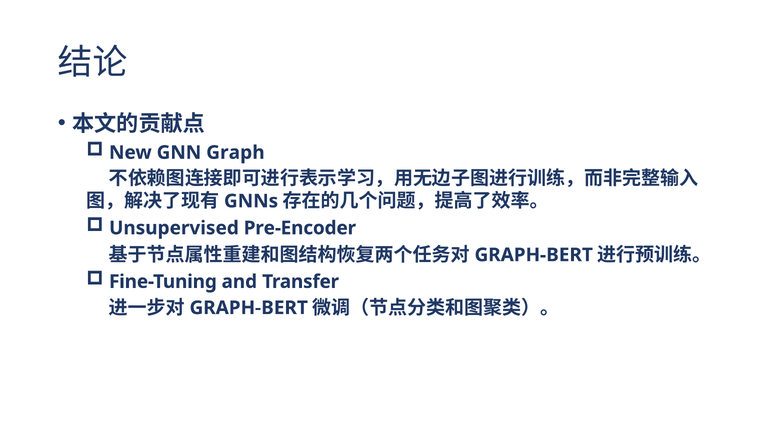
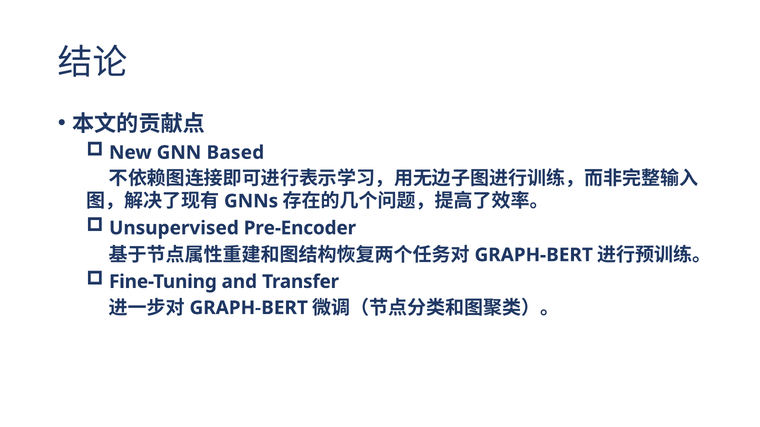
Graph: Graph -> Based (235, 153)
